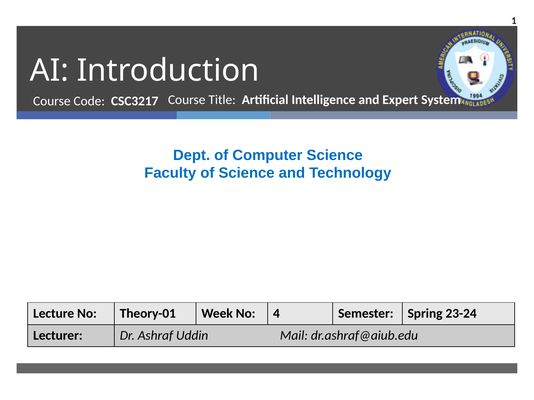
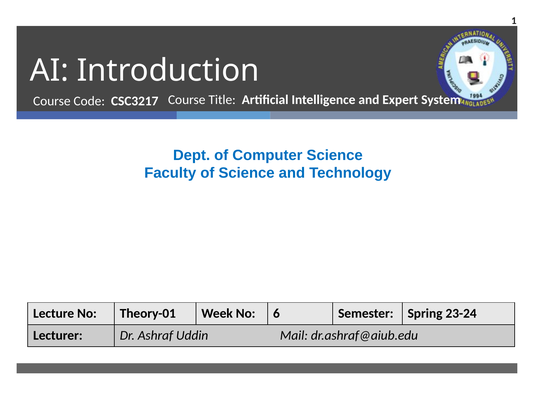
4: 4 -> 6 (276, 314)
